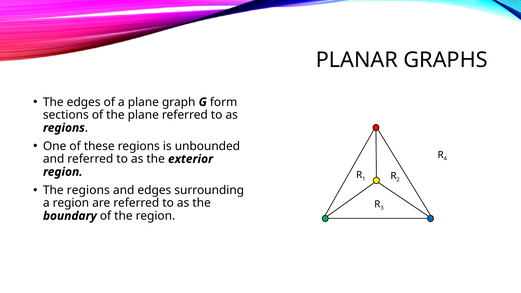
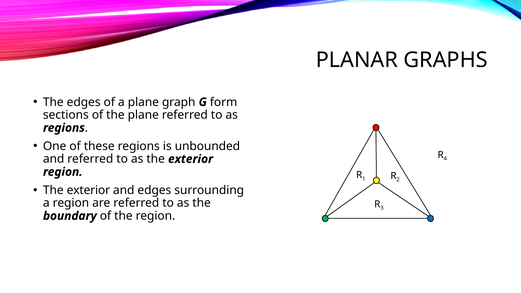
regions: regions -> exterior (88, 190)
